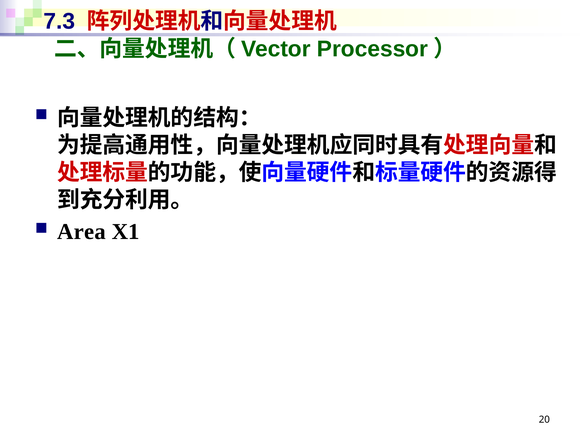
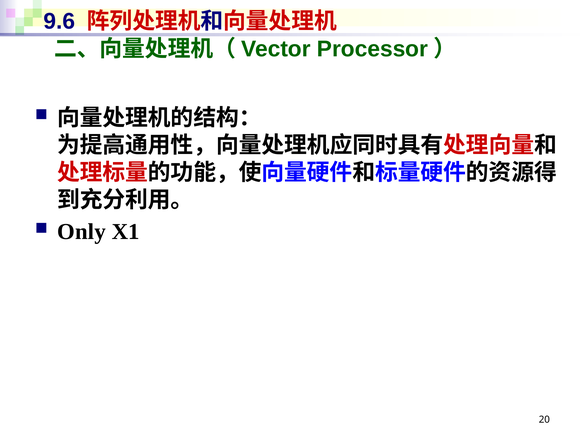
7.3: 7.3 -> 9.6 (59, 21)
Area: Area -> Only (82, 232)
